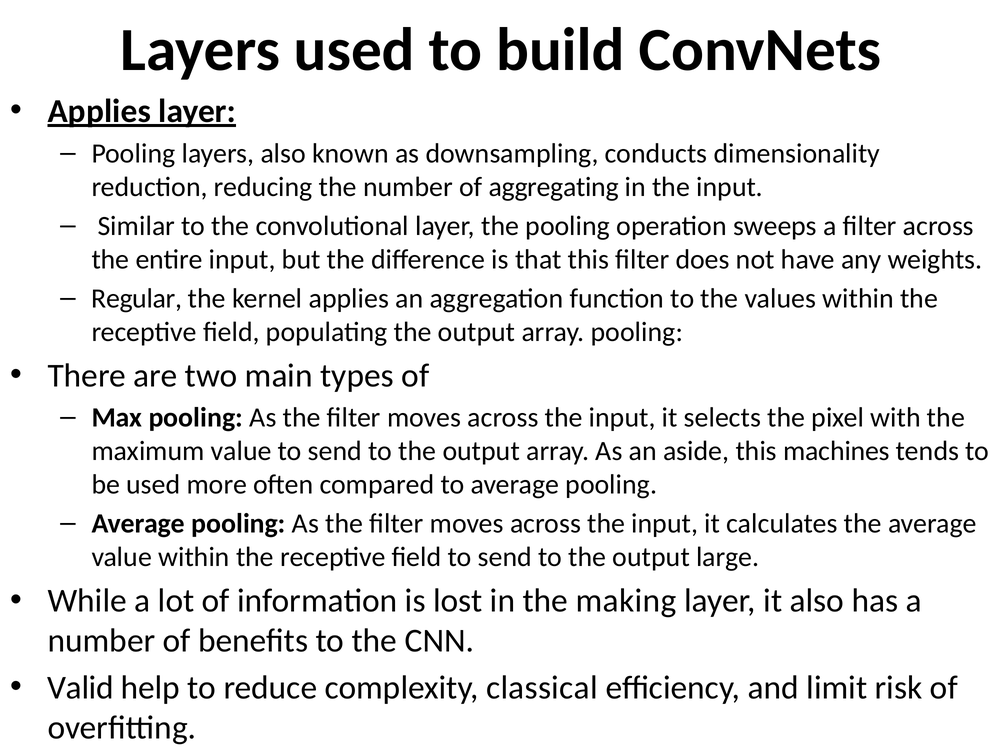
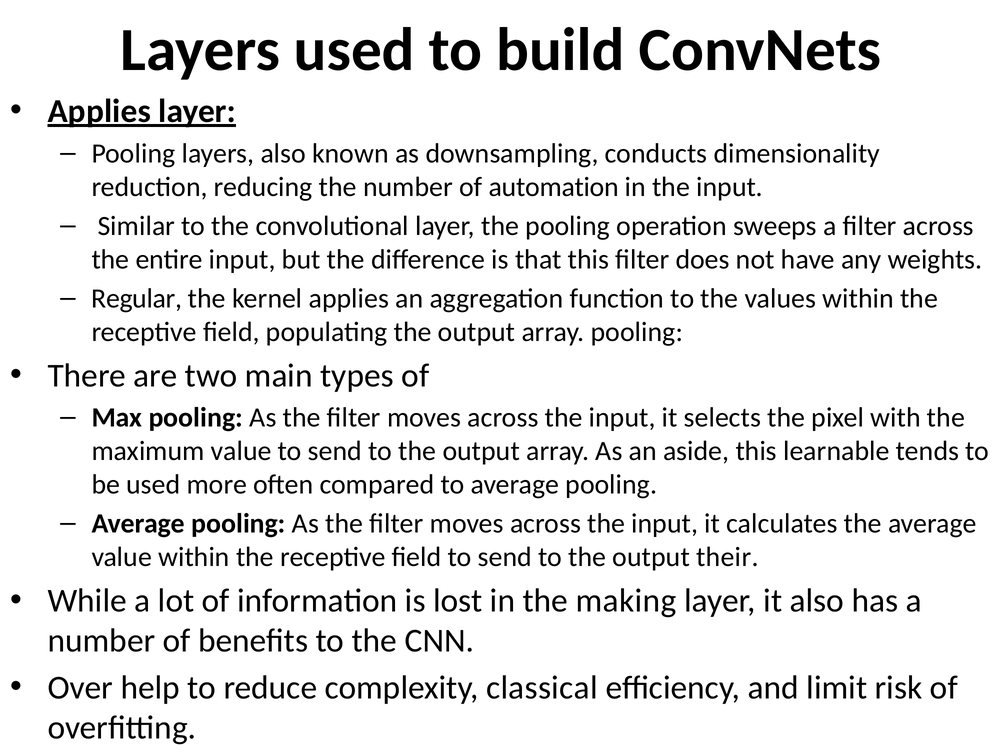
aggregating: aggregating -> automation (554, 187)
machines: machines -> learnable (836, 451)
large: large -> their (727, 557)
Valid: Valid -> Over (80, 688)
